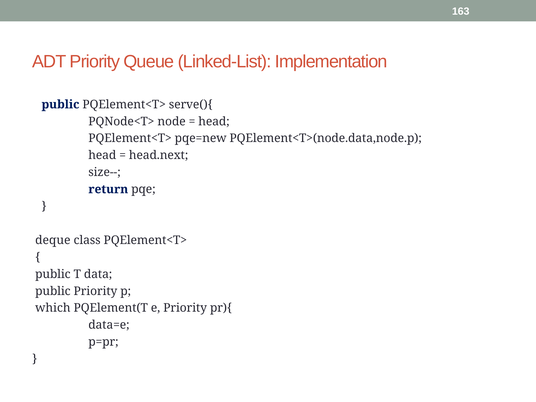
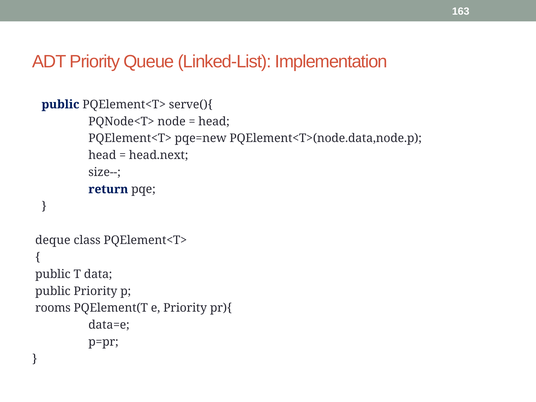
which: which -> rooms (53, 308)
